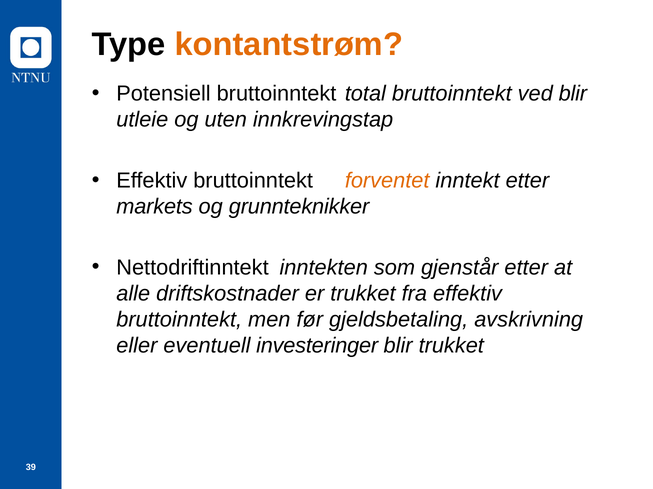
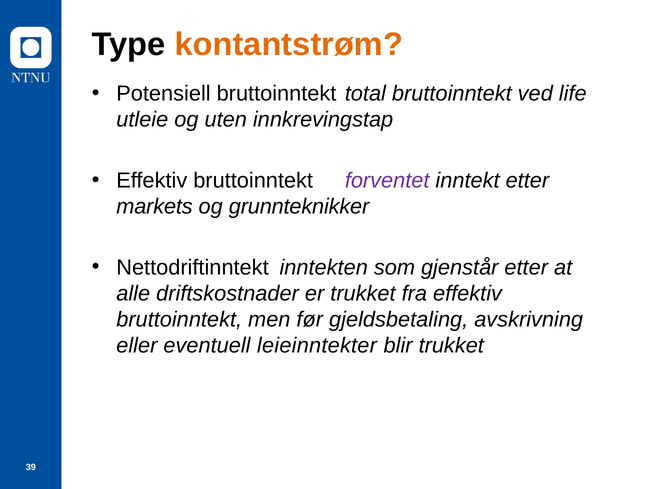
ved blir: blir -> life (573, 94)
forventet colour: orange -> purple (387, 181)
investeringer: investeringer -> leieinntekter (317, 346)
